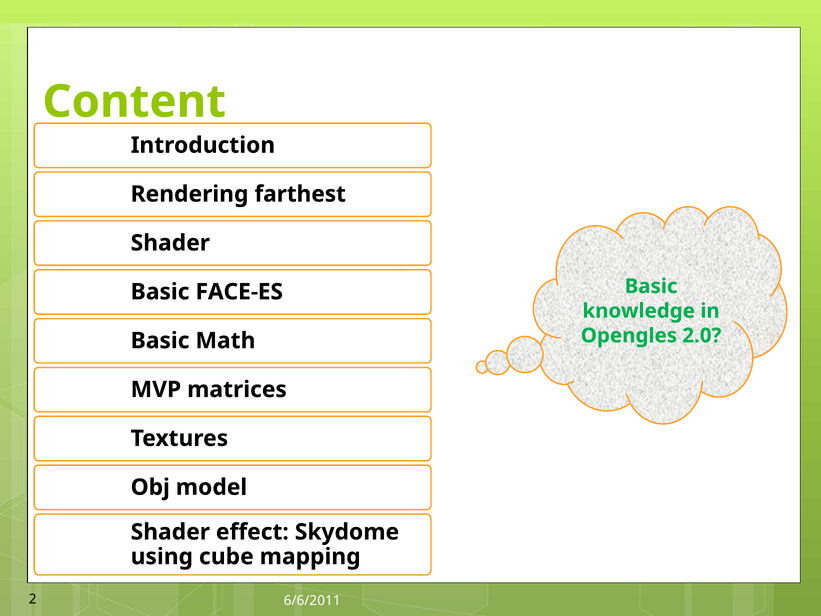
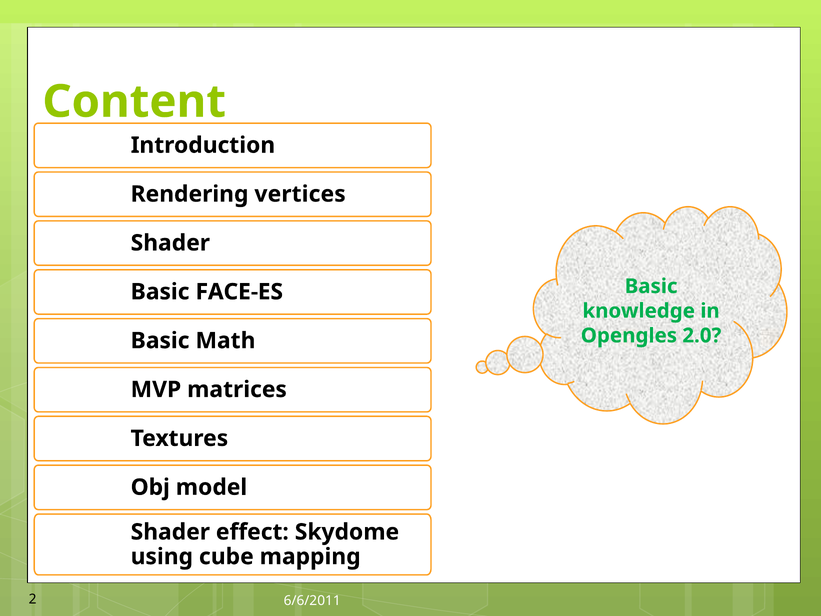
farthest: farthest -> vertices (300, 194)
